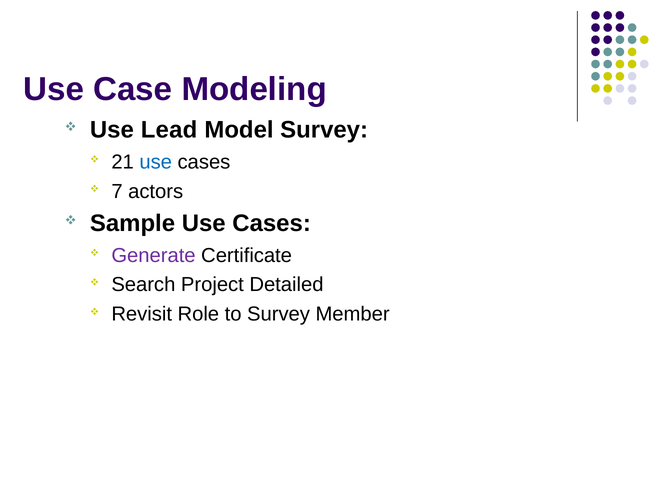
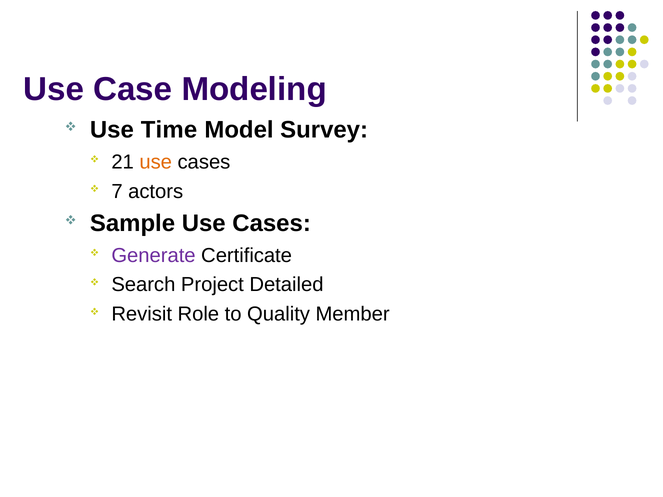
Lead: Lead -> Time (169, 130)
use colour: blue -> orange (156, 162)
to Survey: Survey -> Quality (279, 314)
